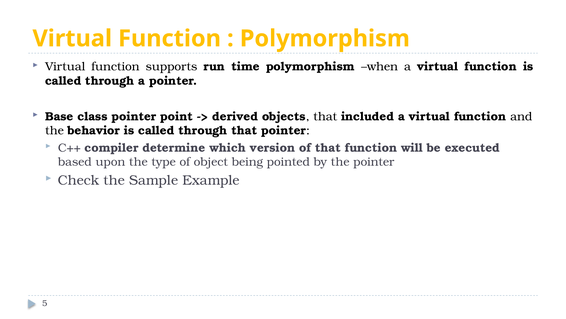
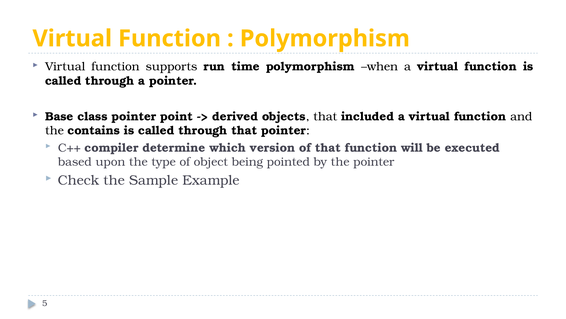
behavior: behavior -> contains (94, 130)
